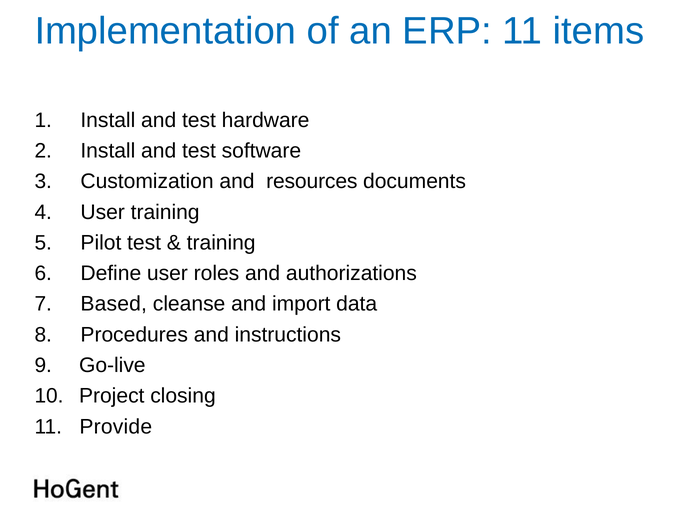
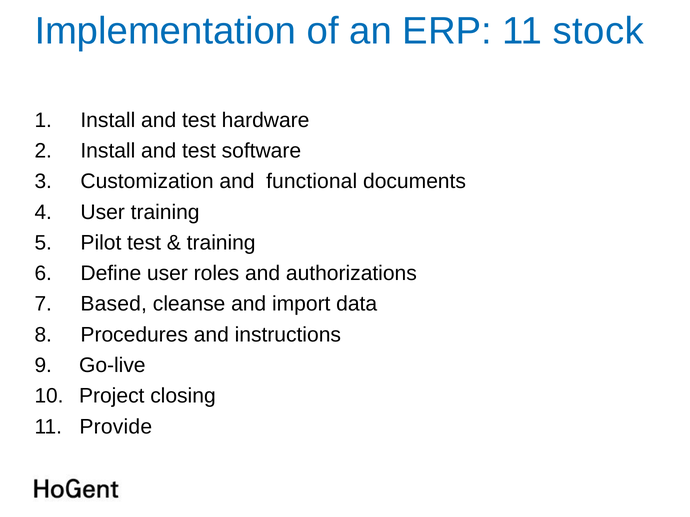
items: items -> stock (598, 31)
resources: resources -> functional (312, 182)
